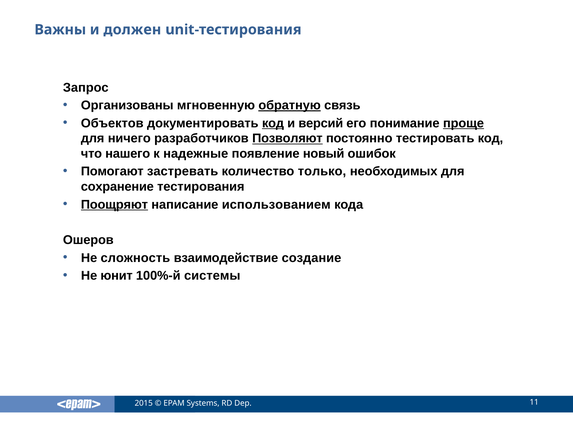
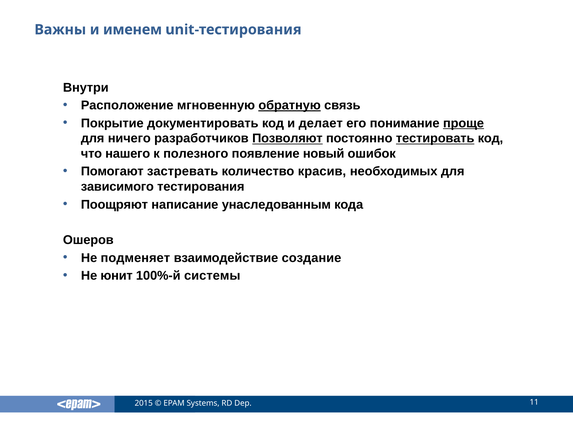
должен: должен -> именем (133, 30)
Запрос: Запрос -> Внутри (86, 88)
Организованы: Организованы -> Расположение (127, 106)
Объектов: Объектов -> Покрытие (112, 123)
код underline: present -> none (273, 123)
версий: версий -> делает (321, 123)
тестировать underline: none -> present (435, 139)
надежные: надежные -> полезного (196, 154)
только: только -> красив (322, 172)
сохранение: сохранение -> зависимого (117, 187)
Поощряют underline: present -> none (114, 205)
использованием: использованием -> унаследованным (276, 205)
сложность: сложность -> подменяет (135, 258)
